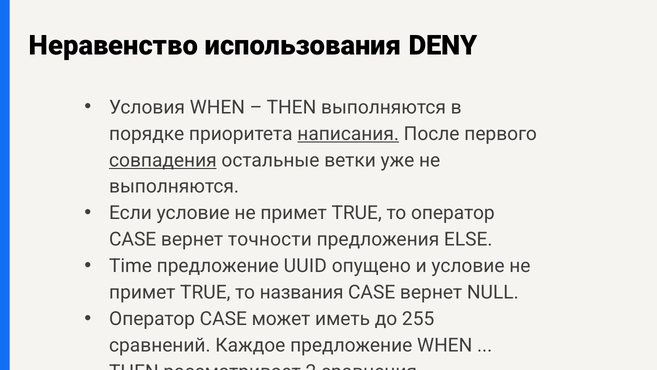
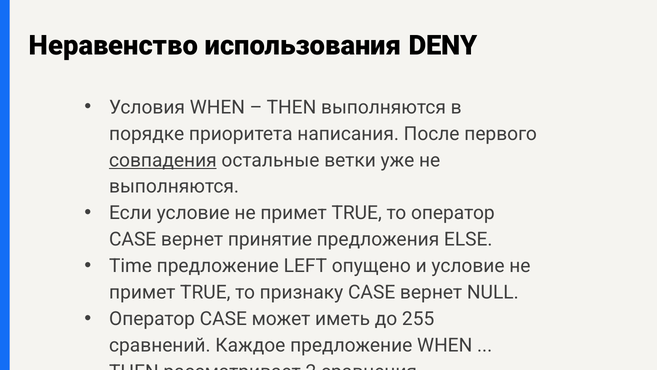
написания underline: present -> none (348, 134)
точности: точности -> принятие (270, 239)
UUID: UUID -> LEFT (305, 266)
названия: названия -> признаку (302, 292)
